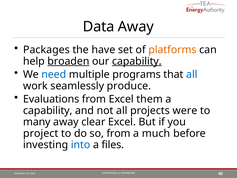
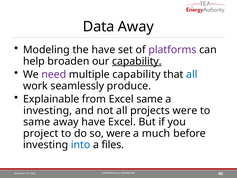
Packages: Packages -> Modeling (46, 50)
platforms colour: orange -> purple (172, 50)
broaden underline: present -> none (68, 61)
need colour: blue -> purple (54, 74)
multiple programs: programs -> capability (137, 74)
Evaluations: Evaluations -> Explainable (51, 99)
Excel them: them -> same (150, 99)
capability: capability -> investing (48, 110)
many: many -> same (37, 122)
away clear: clear -> have (93, 122)
so from: from -> were (119, 133)
